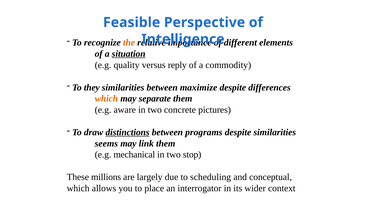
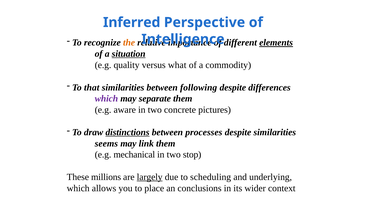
Feasible: Feasible -> Inferred (132, 22)
elements underline: none -> present (276, 43)
reply: reply -> what (177, 65)
they: they -> that (92, 87)
maximize: maximize -> following (199, 87)
which colour: orange -> purple (106, 99)
programs: programs -> processes (204, 132)
largely underline: none -> present (150, 177)
conceptual: conceptual -> underlying (271, 177)
interrogator: interrogator -> conclusions (200, 188)
